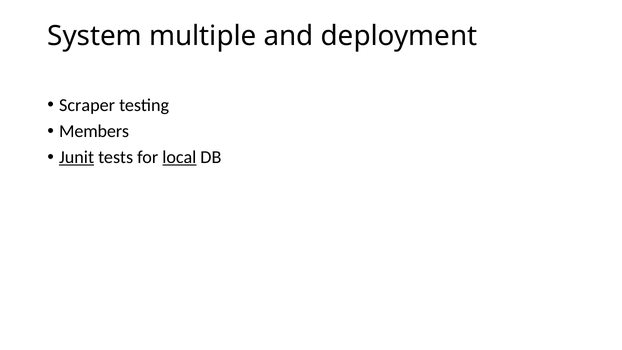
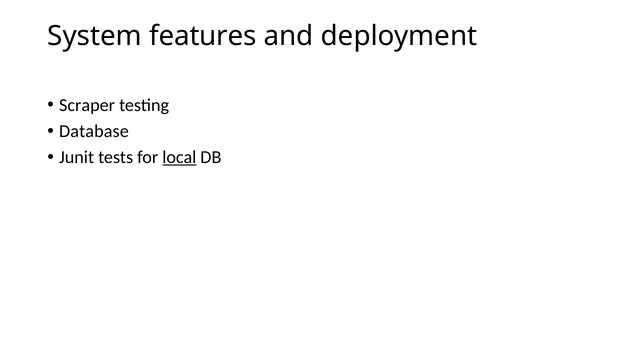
multiple: multiple -> features (203, 36)
Members: Members -> Database (94, 131)
Junit underline: present -> none (77, 157)
